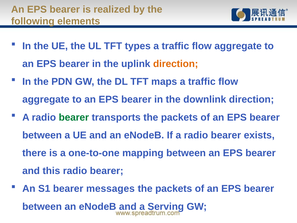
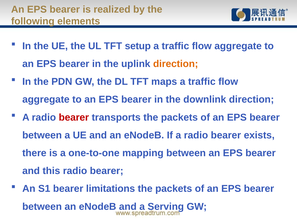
types: types -> setup (138, 46)
bearer colour: green -> red (74, 117)
messages: messages -> limitations (111, 188)
